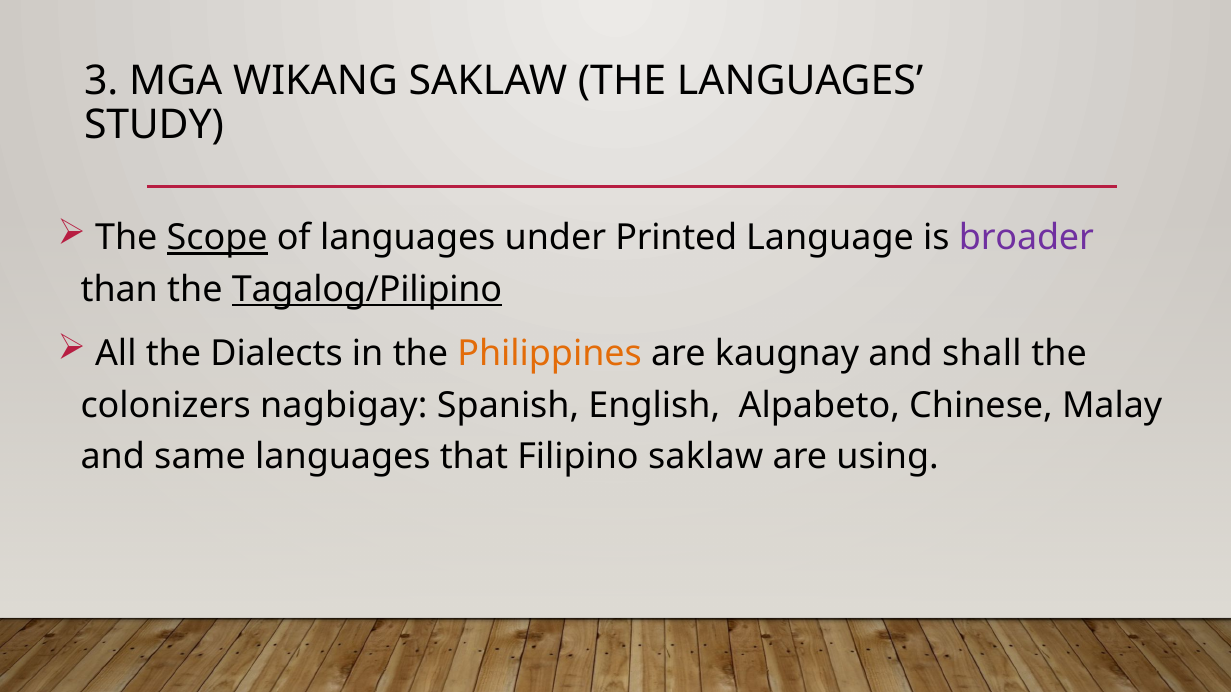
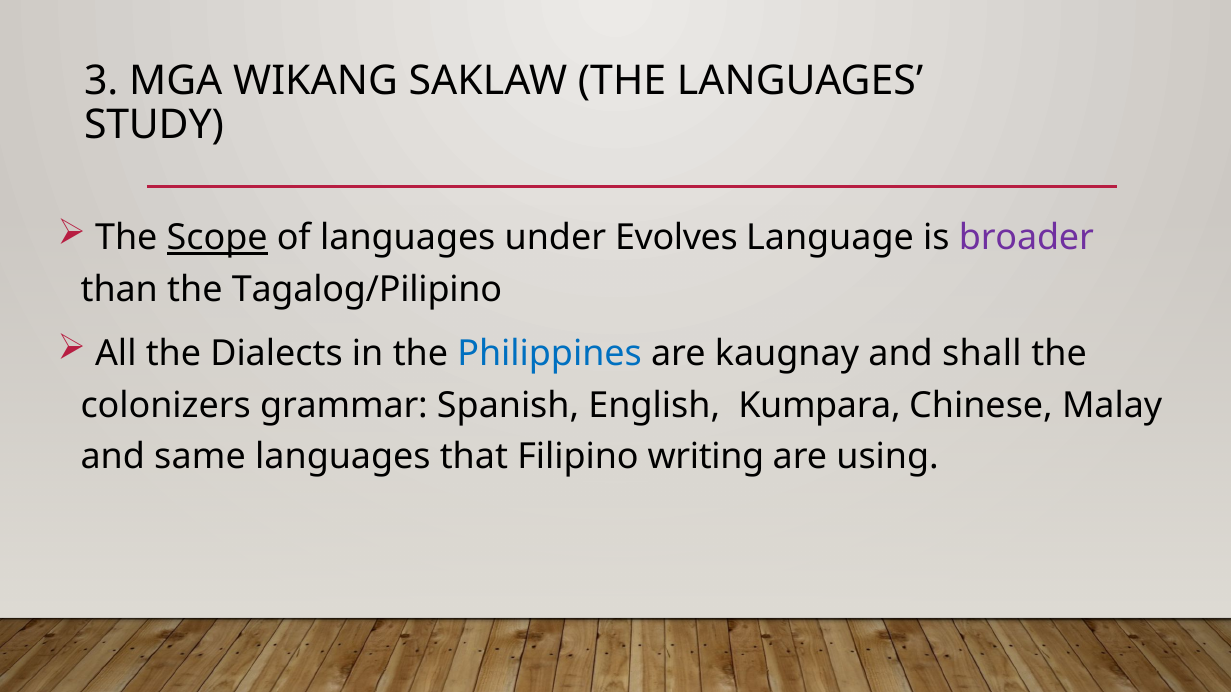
Printed: Printed -> Evolves (676, 238)
Tagalog/Pilipino underline: present -> none (367, 290)
Philippines colour: orange -> blue (550, 354)
nagbigay: nagbigay -> grammar (344, 406)
Alpabeto: Alpabeto -> Kumpara (819, 406)
Filipino saklaw: saklaw -> writing (706, 457)
